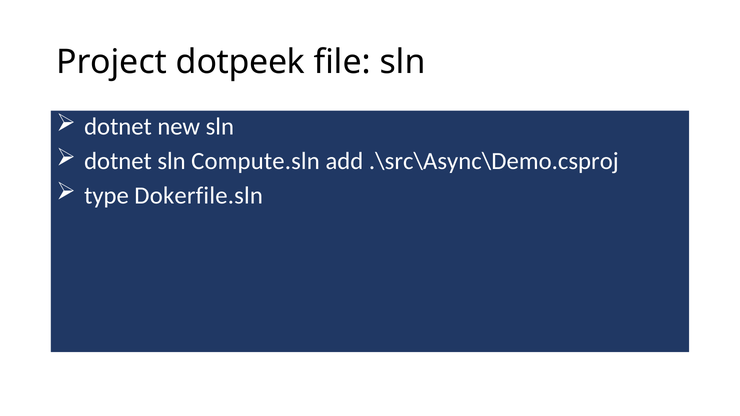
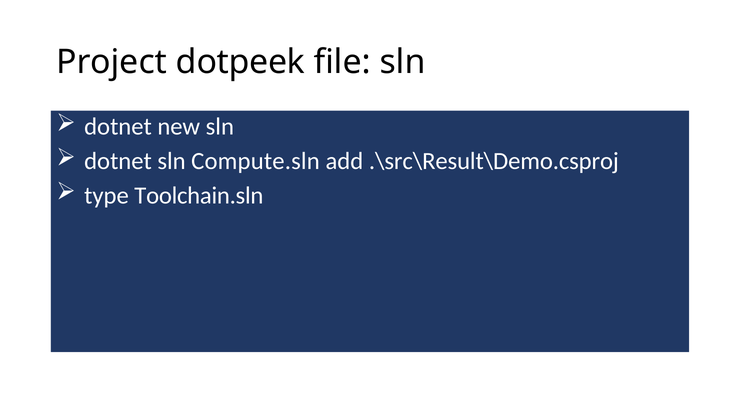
.\src\Async\Demo.csproj: .\src\Async\Demo.csproj -> .\src\Result\Demo.csproj (494, 161)
Dokerfile.sln: Dokerfile.sln -> Toolchain.sln (199, 196)
